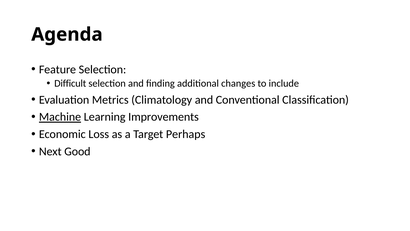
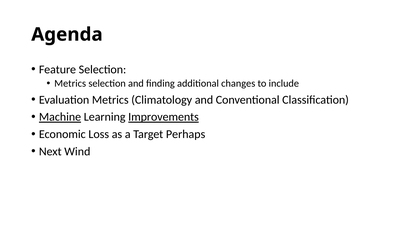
Difficult: Difficult -> Metrics (70, 83)
Improvements underline: none -> present (164, 117)
Good: Good -> Wind (77, 151)
